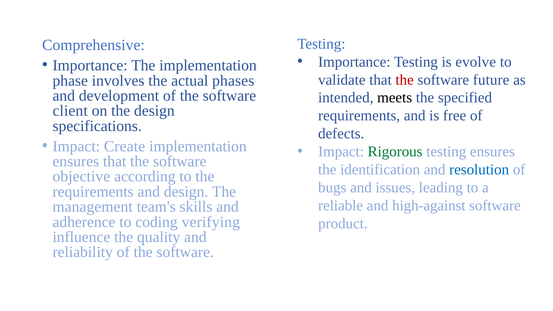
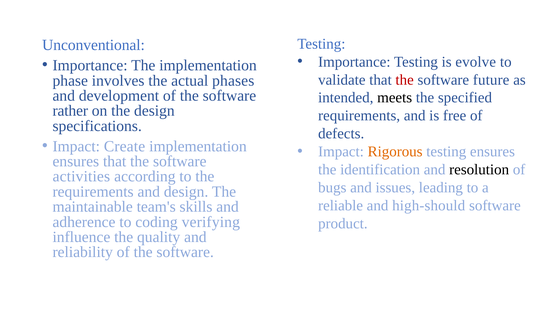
Comprehensive: Comprehensive -> Unconventional (94, 45)
client: client -> rather (70, 111)
Rigorous colour: green -> orange (395, 152)
resolution colour: blue -> black (479, 170)
objective: objective -> activities (81, 177)
high-against: high-against -> high-should (429, 205)
management: management -> maintainable (93, 207)
